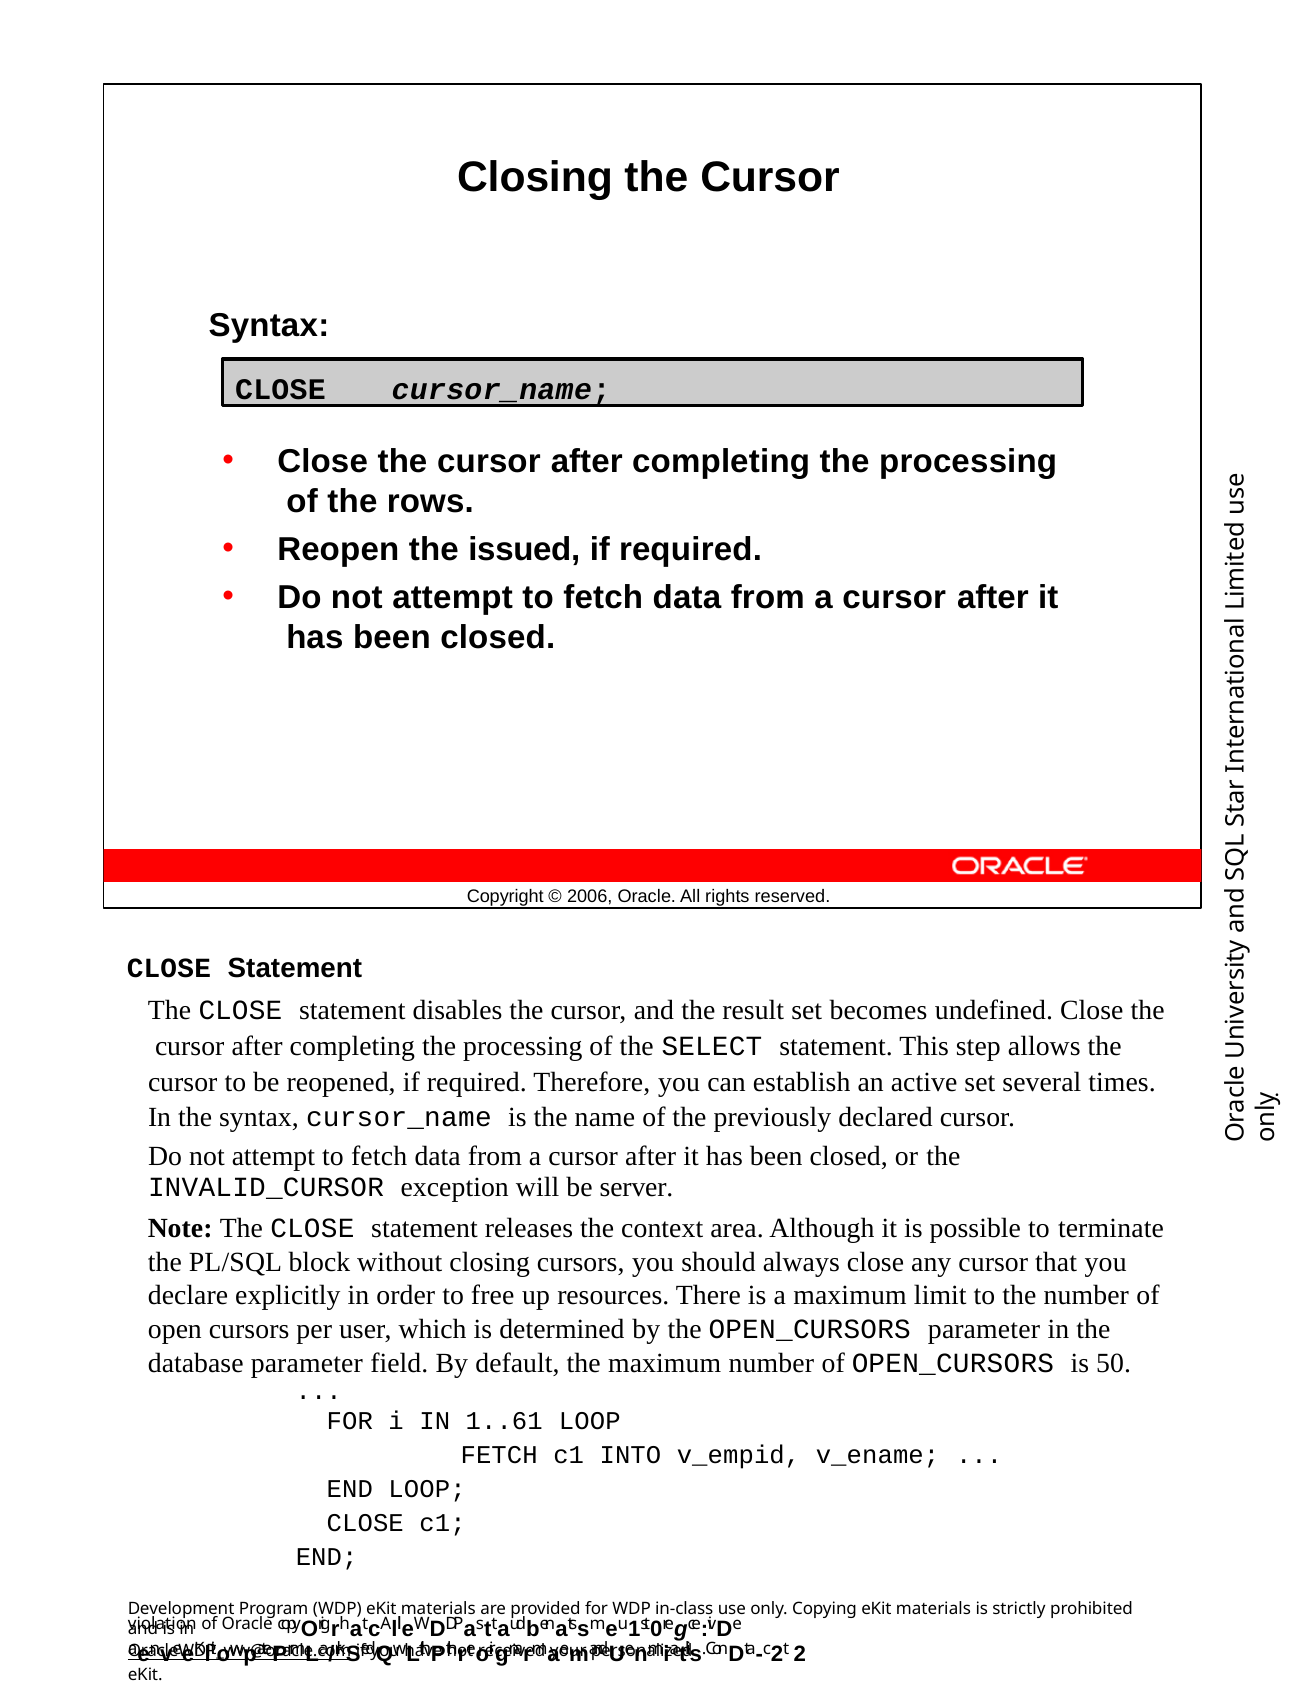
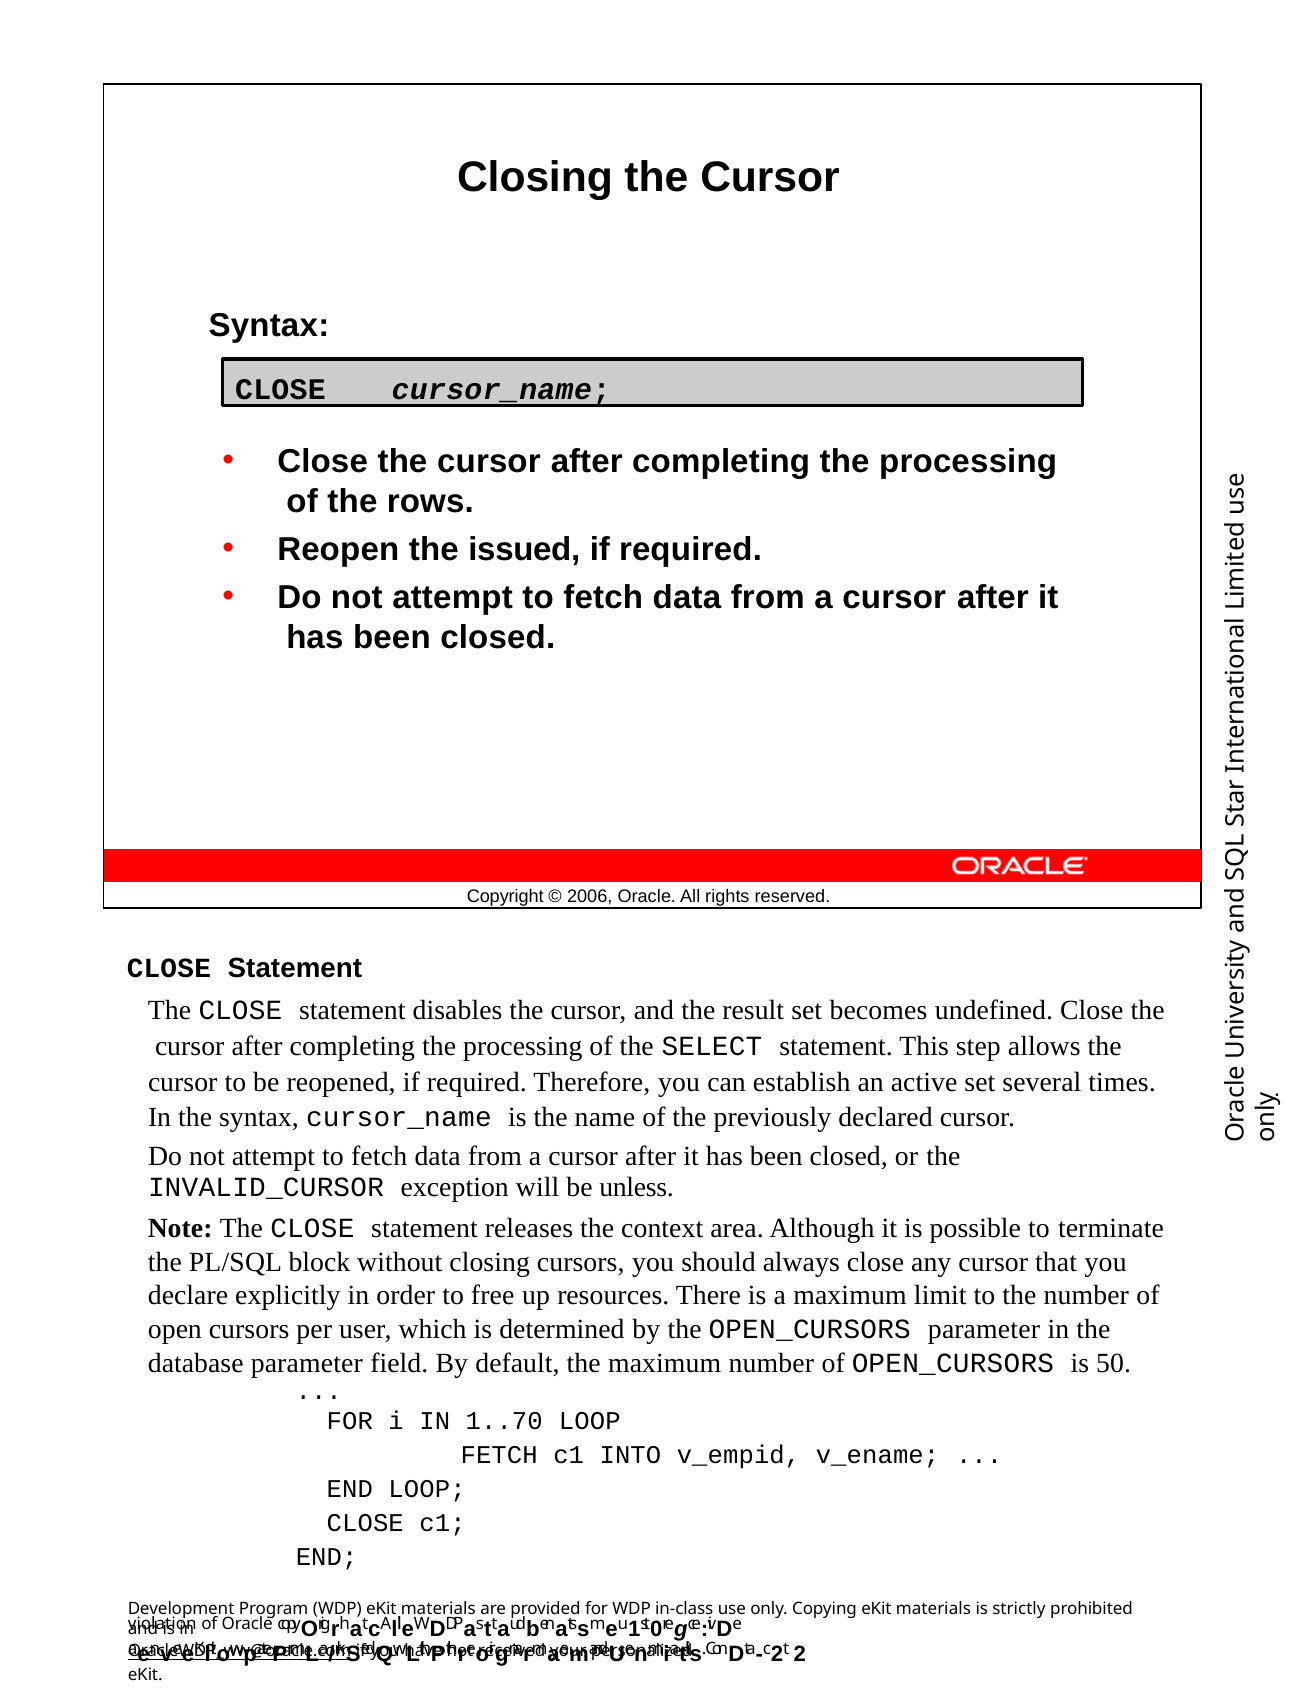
server: server -> unless (637, 1187)
1..61: 1..61 -> 1..70 (504, 1421)
